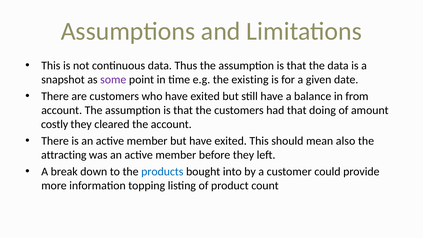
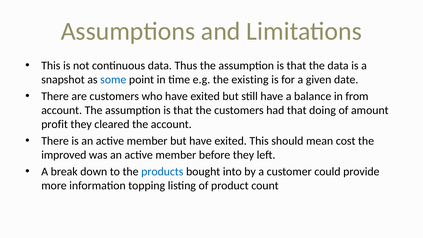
some colour: purple -> blue (113, 80)
costly: costly -> profit (55, 124)
also: also -> cost (346, 141)
attracting: attracting -> improved (64, 155)
